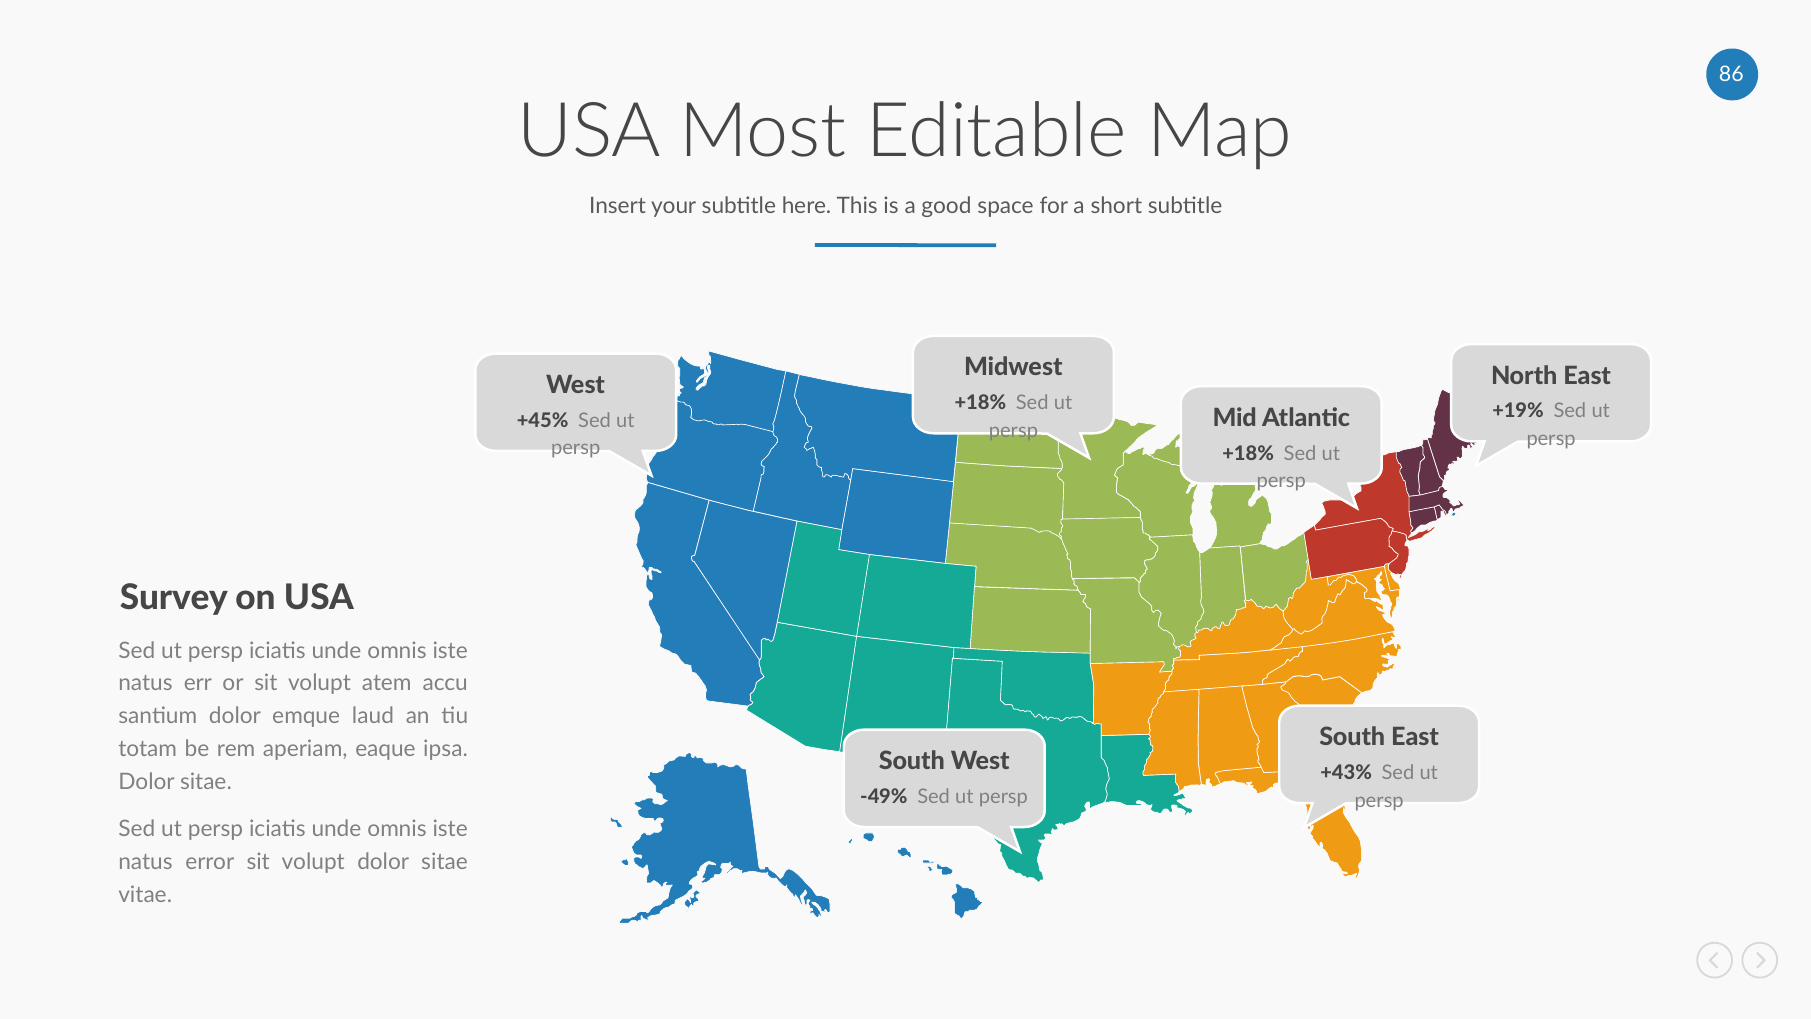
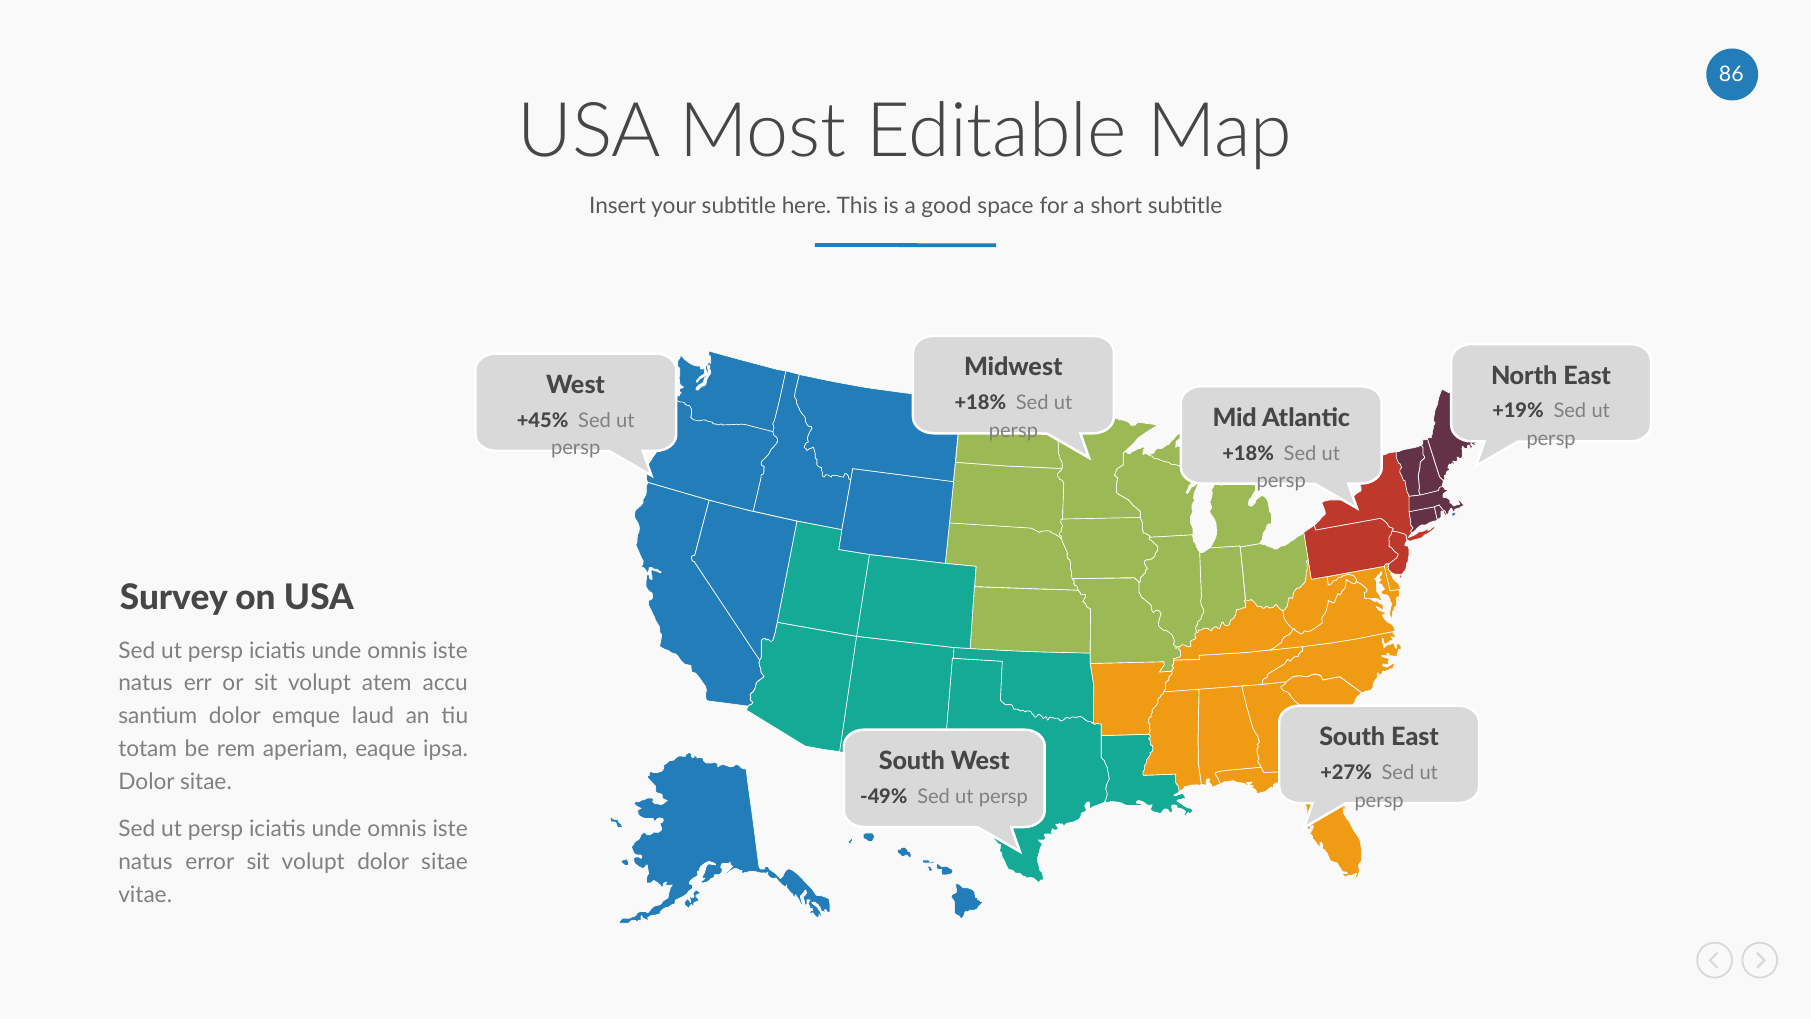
+43%: +43% -> +27% (1346, 773)
